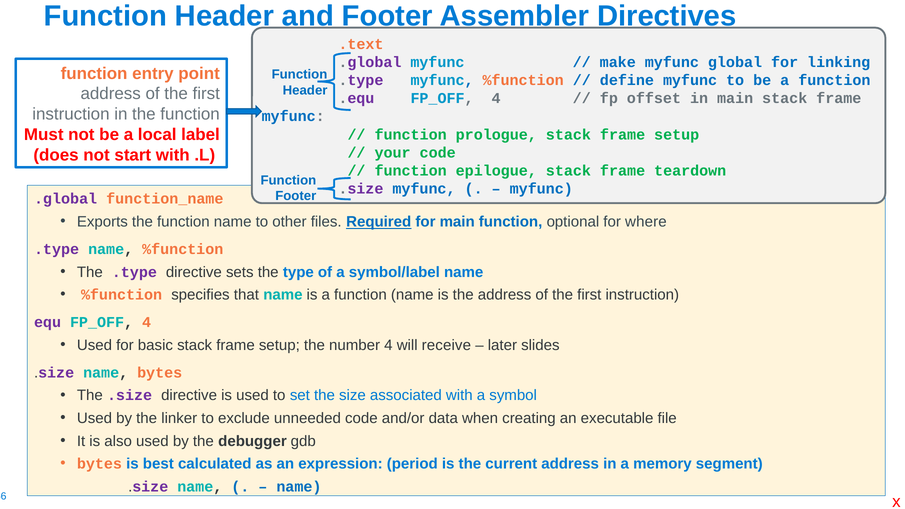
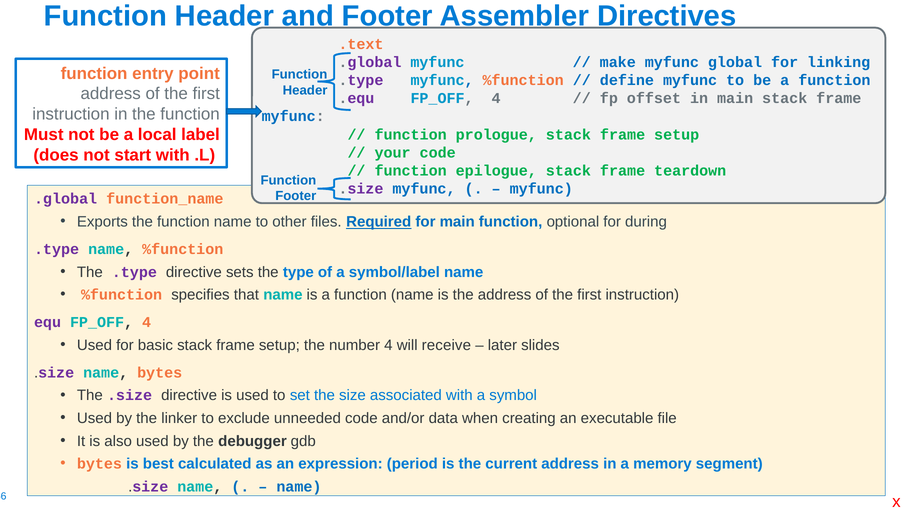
where: where -> during (646, 222)
